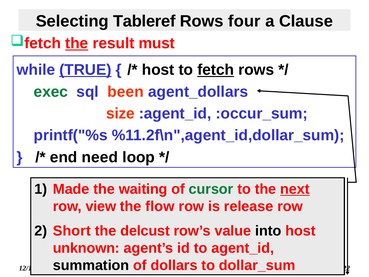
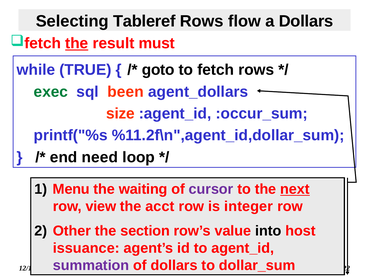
four: four -> flow (244, 21)
a Clause: Clause -> Dollars (306, 21)
TRUE underline: present -> none (85, 70)
host: host -> goto (158, 70)
fetch underline: present -> none (216, 70)
Made: Made -> Menu (71, 189)
cursor colour: green -> purple (211, 189)
flow: flow -> acct (160, 206)
release: release -> integer (249, 206)
Short: Short -> Other (72, 231)
delcust: delcust -> section (145, 231)
unknown: unknown -> issuance (86, 248)
summation colour: black -> purple (91, 265)
